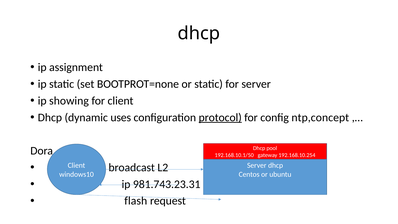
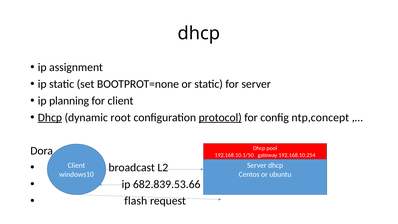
showing: showing -> planning (69, 101)
Dhcp underline: none -> present (50, 117)
uses: uses -> root (121, 117)
981.743.23.31: 981.743.23.31 -> 682.839.53.66 (167, 184)
